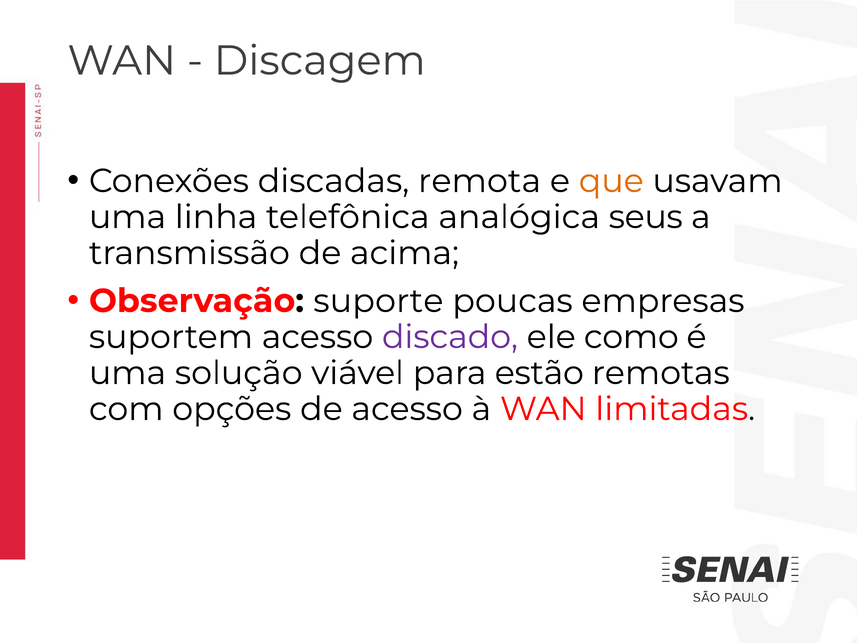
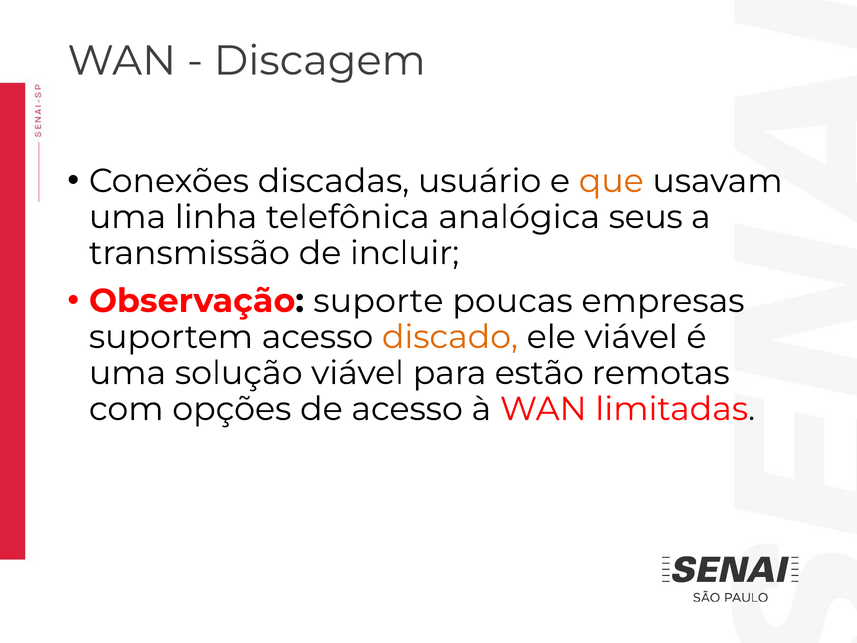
remota: remota -> usuário (480, 181)
acima: acima -> incluir (405, 253)
discado colour: purple -> orange (450, 337)
ele como: como -> viável (631, 337)
